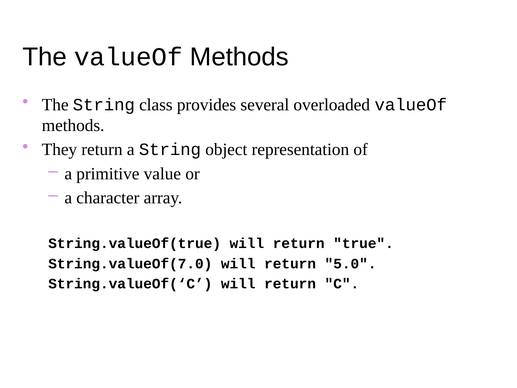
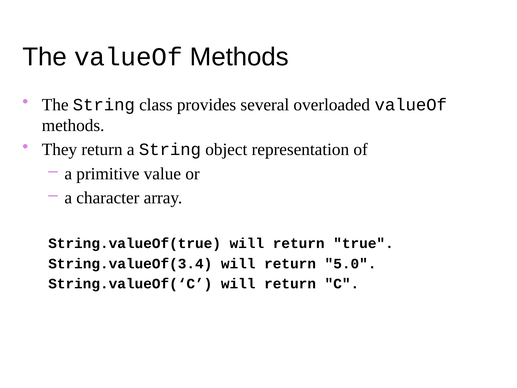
String.valueOf(7.0: String.valueOf(7.0 -> String.valueOf(3.4 (130, 264)
